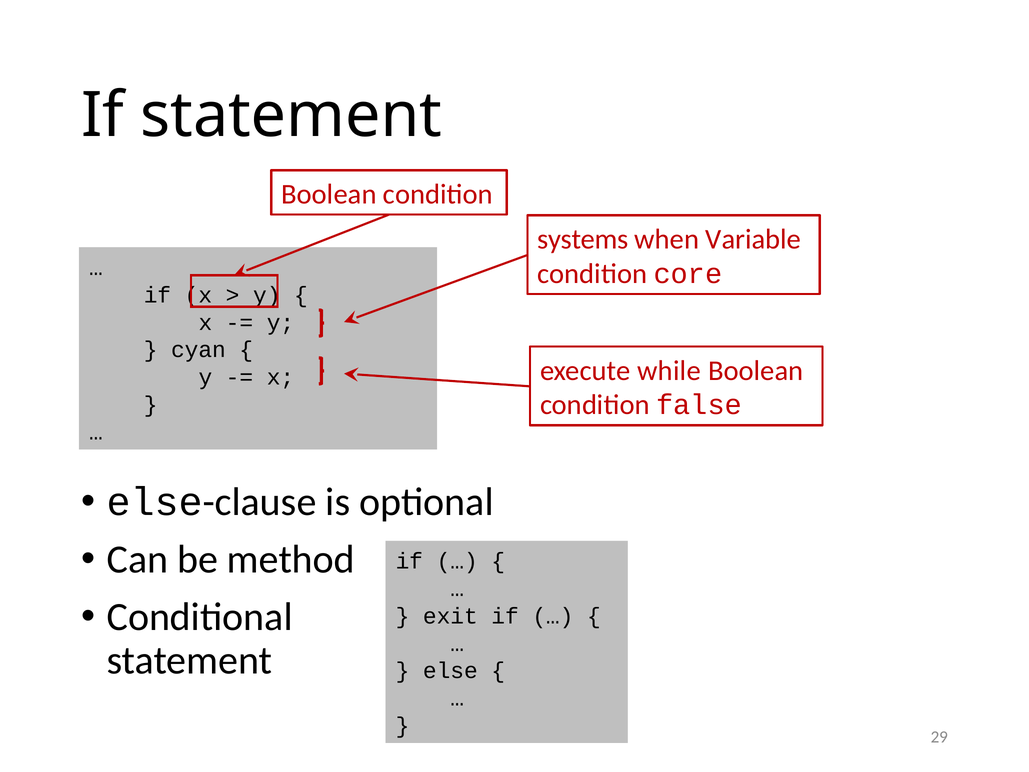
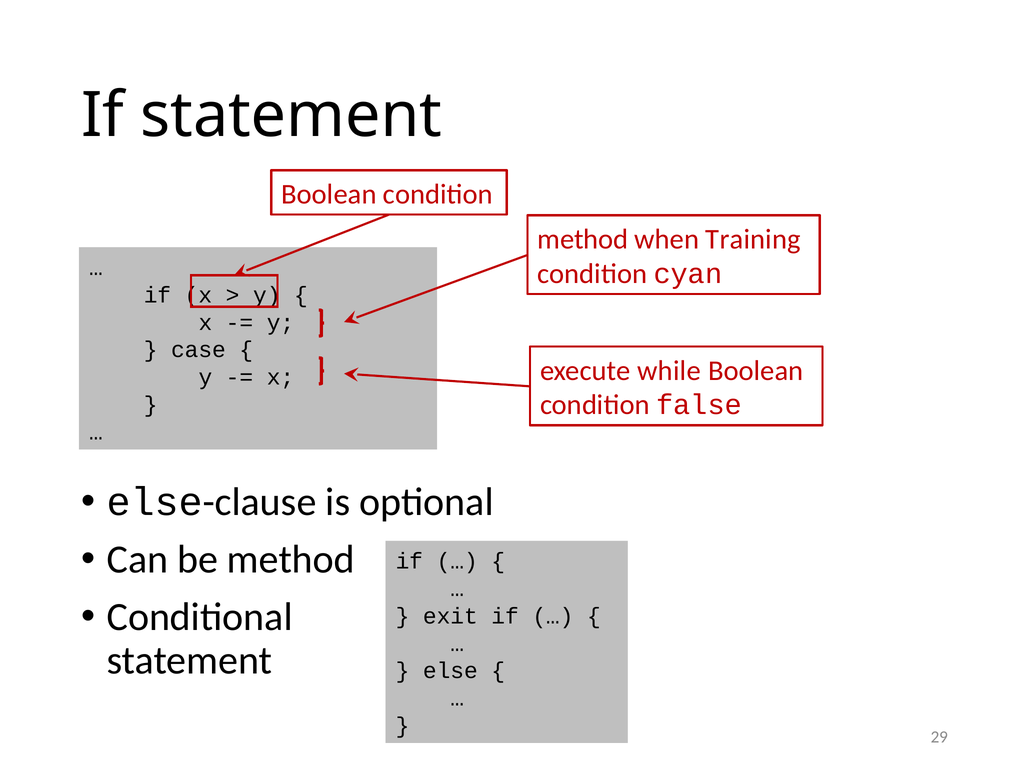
systems: systems -> method (583, 239)
Variable: Variable -> Training (753, 239)
core: core -> cyan (688, 274)
cyan: cyan -> case (198, 350)
